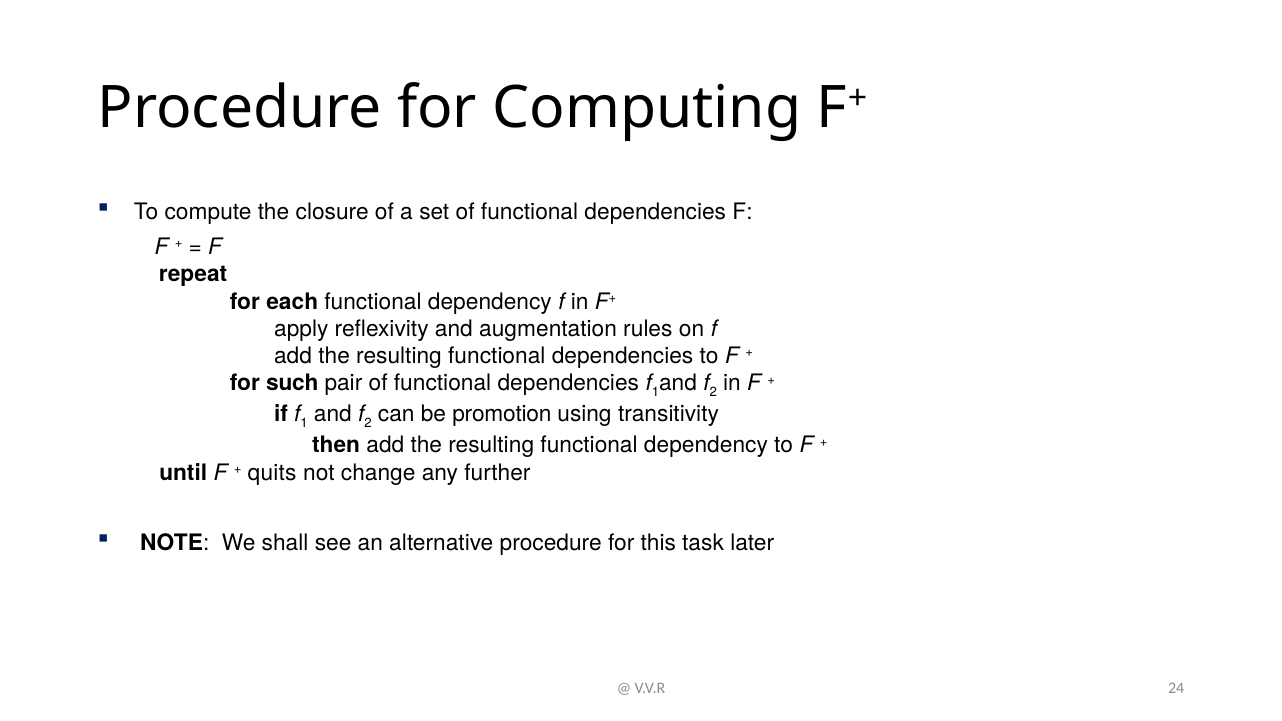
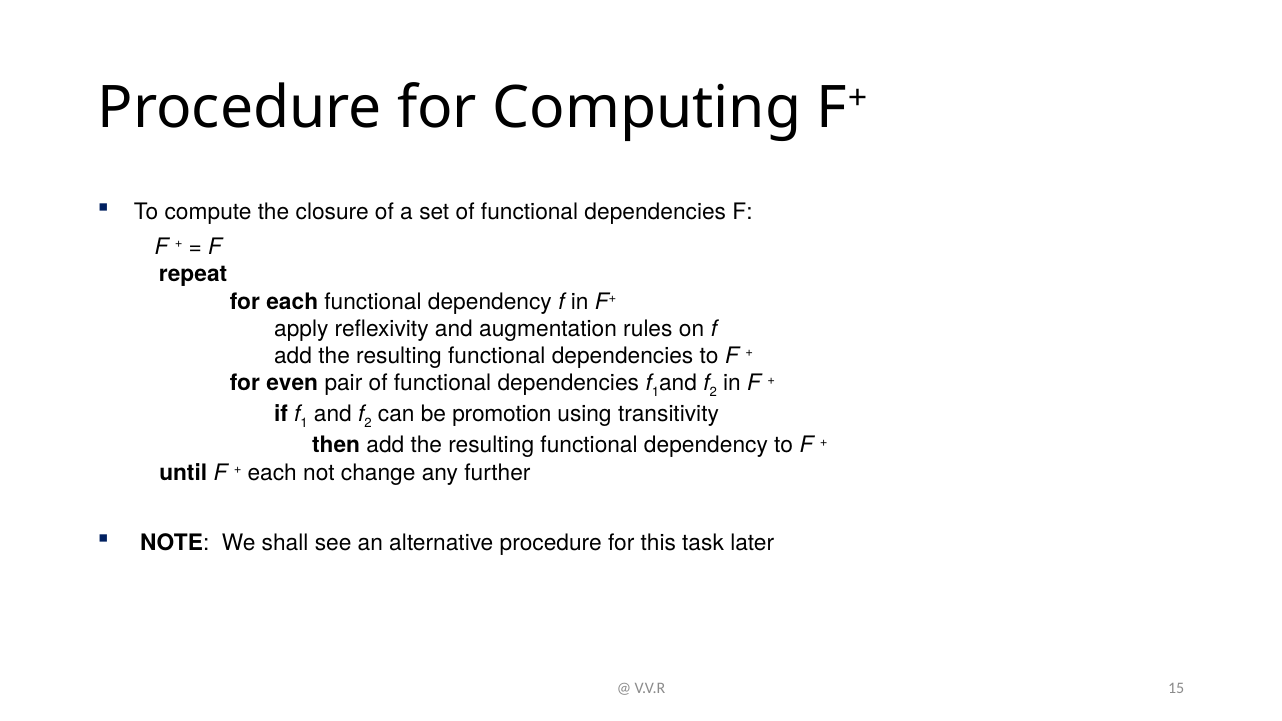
such: such -> even (292, 383)
quits: quits -> each (272, 473)
24: 24 -> 15 (1176, 689)
